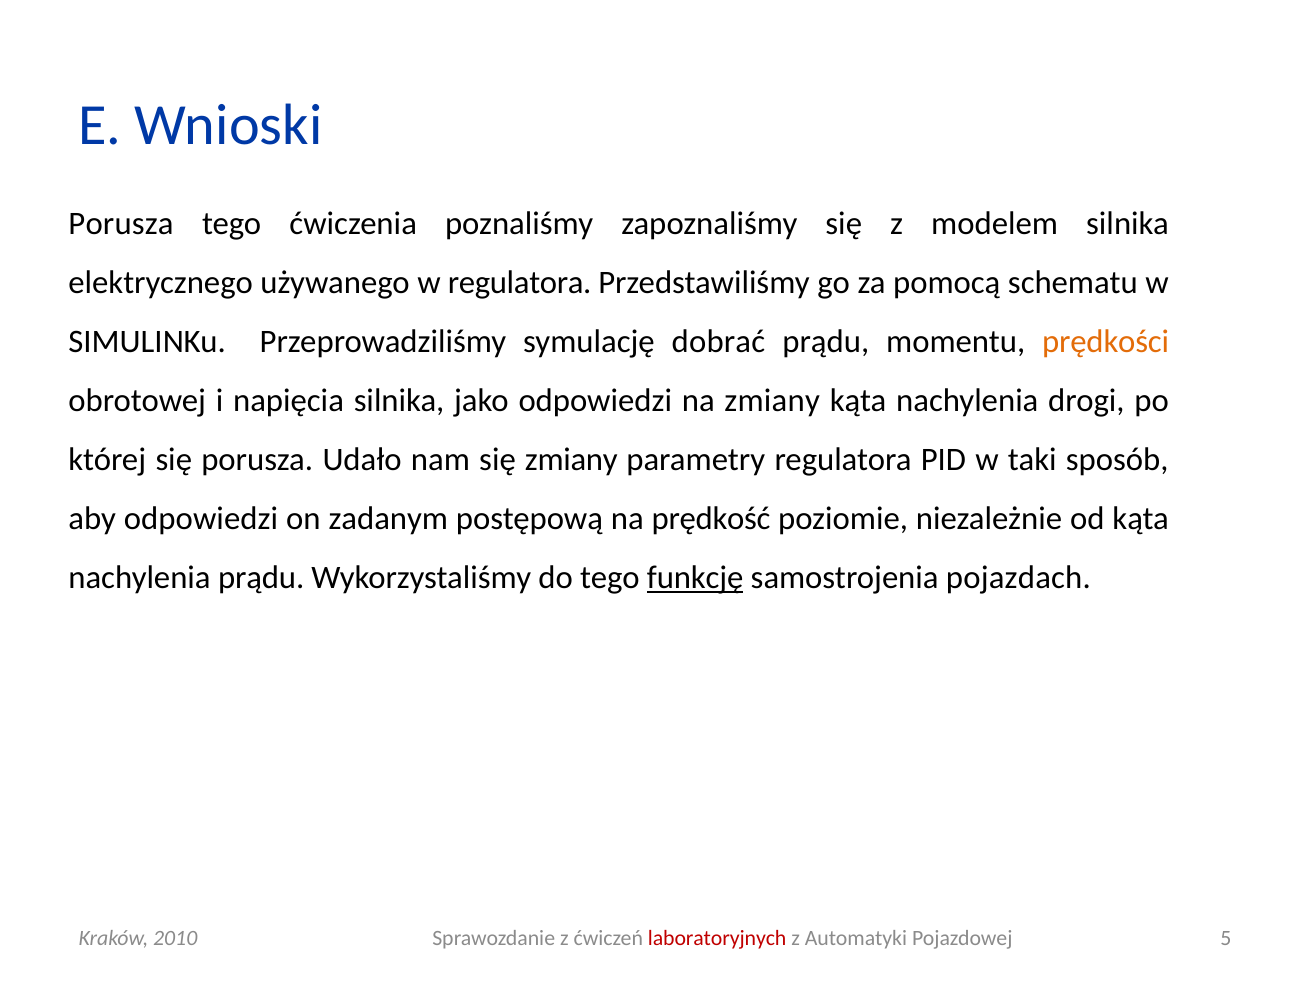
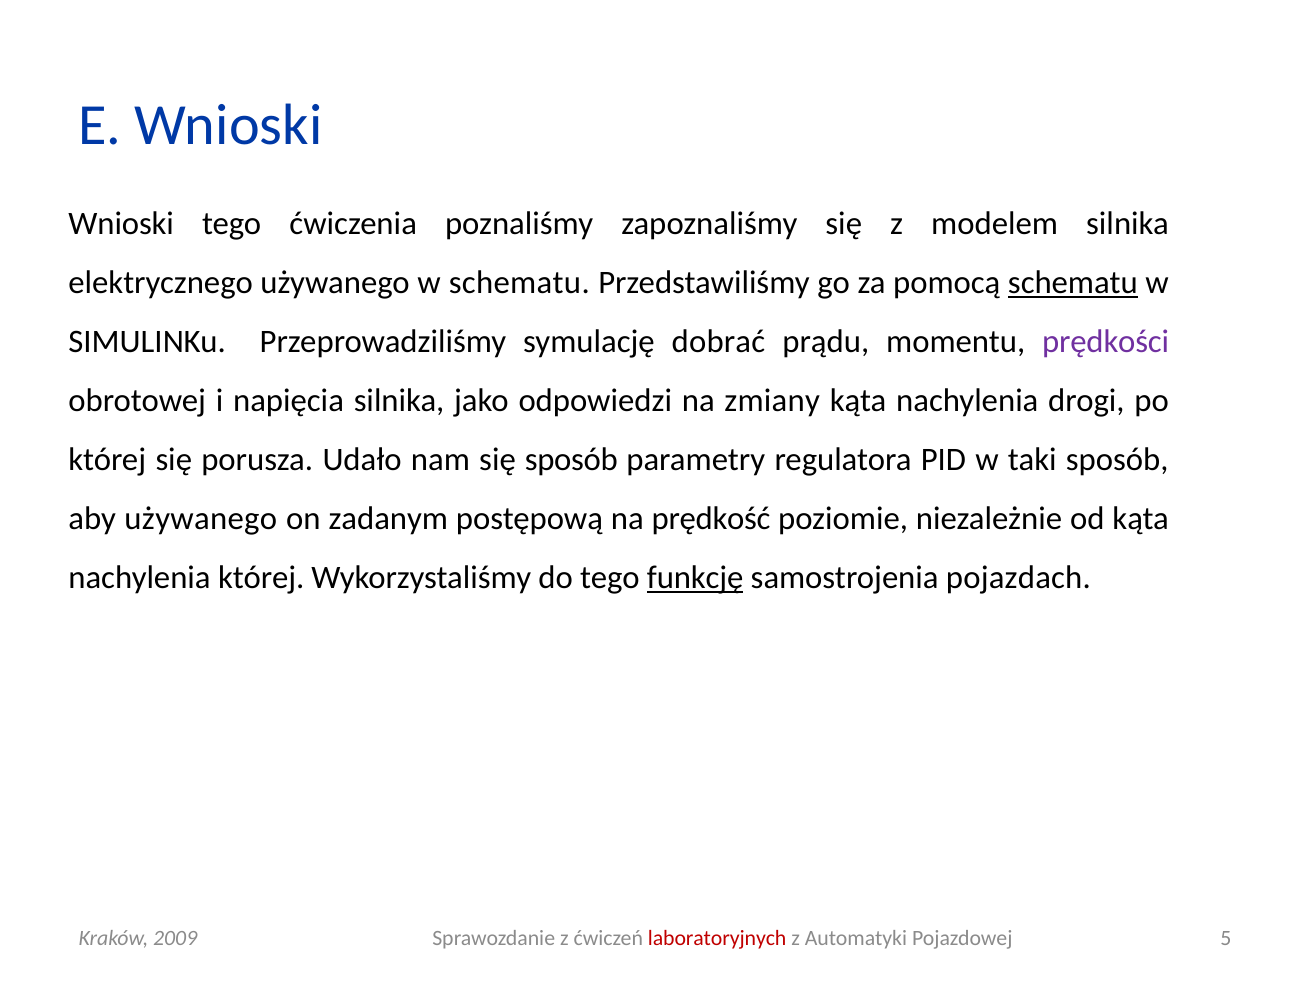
Porusza: Porusza -> Wnioski (121, 223)
w regulatora: regulatora -> schematu (519, 282)
schematu underline: none -> present (1073, 282)
prędkości colour: orange -> purple (1106, 341)
się zmiany: zmiany -> sposób (571, 459)
aby odpowiedzi: odpowiedzi -> używanego (201, 518)
nachylenia prądu: prądu -> której (261, 577)
2010: 2010 -> 2009 (175, 938)
